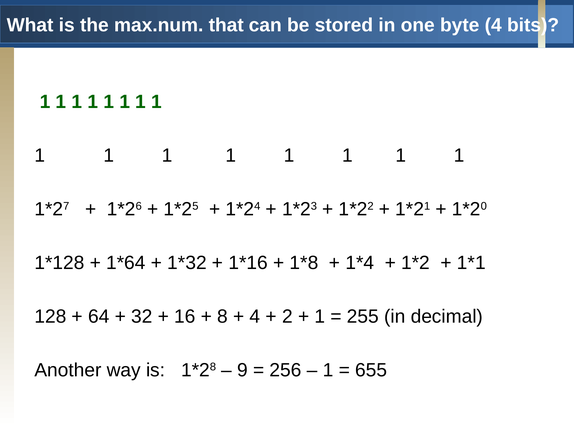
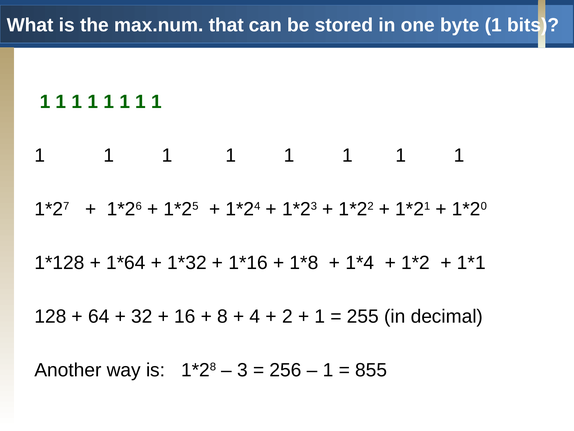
byte 4: 4 -> 1 (493, 25)
9: 9 -> 3 (243, 370)
655: 655 -> 855 (371, 370)
